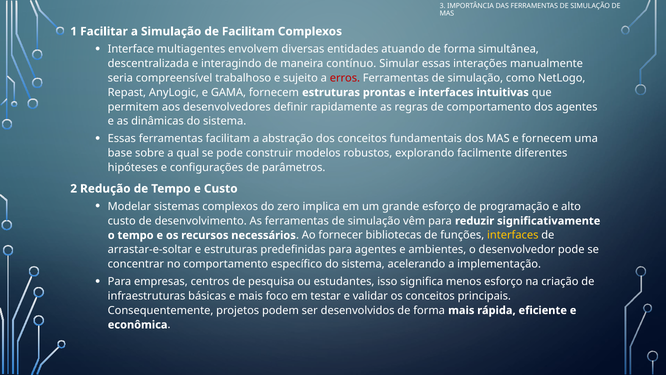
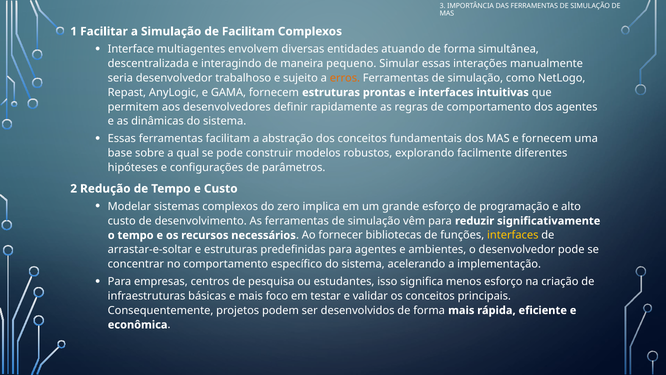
contínuo: contínuo -> pequeno (351, 64)
seria compreensível: compreensível -> desenvolvedor (174, 78)
erros colour: red -> orange (345, 78)
